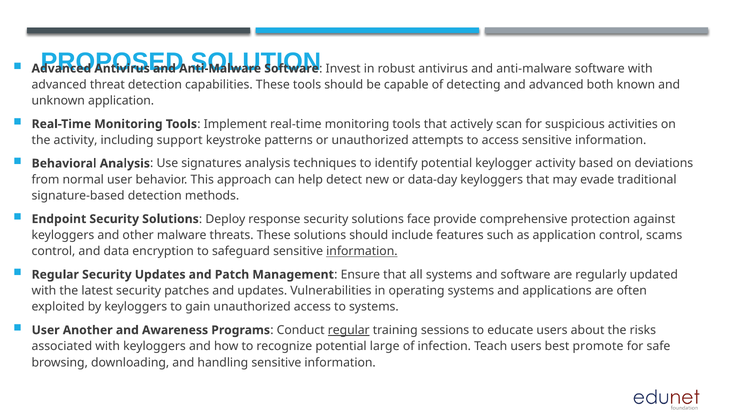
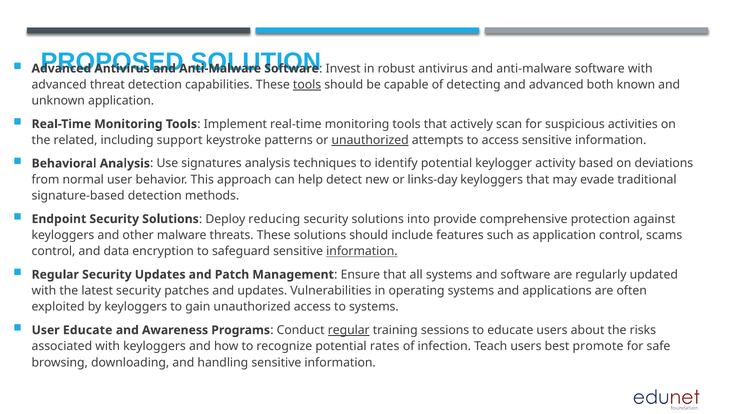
tools underline: none -> present (307, 85)
the activity: activity -> related (76, 140)
unauthorized underline: none -> present (370, 140)
data-day: data-day -> links-day (433, 179)
response: response -> reducing (274, 219)
face: face -> into (419, 219)
User Another: Another -> Educate (88, 330)
large: large -> rates (385, 346)
